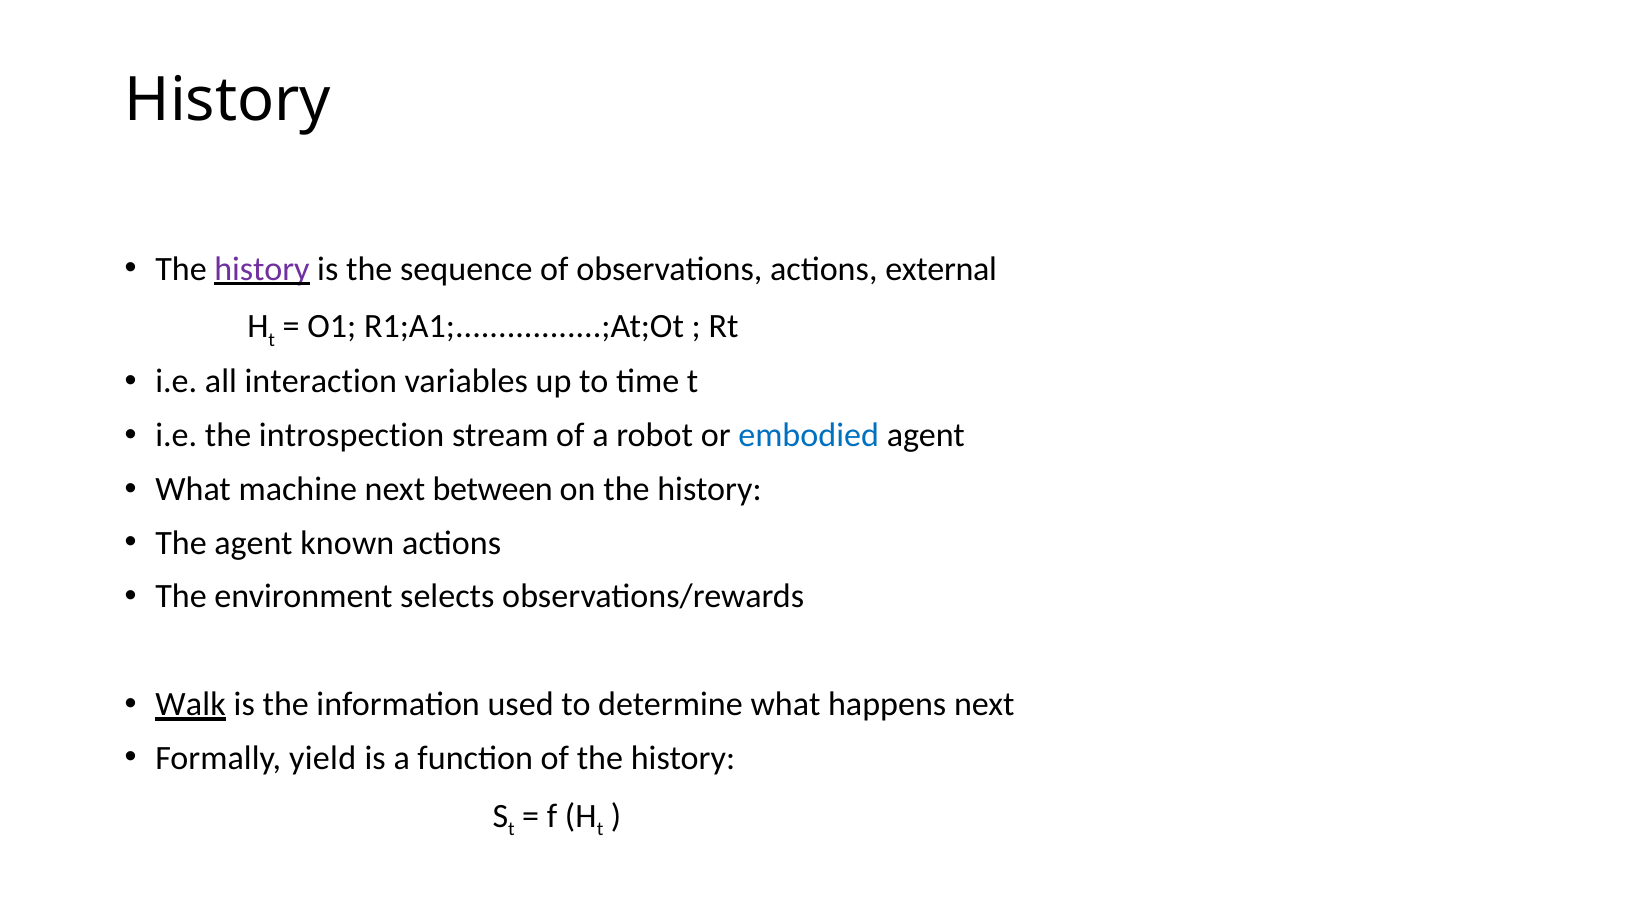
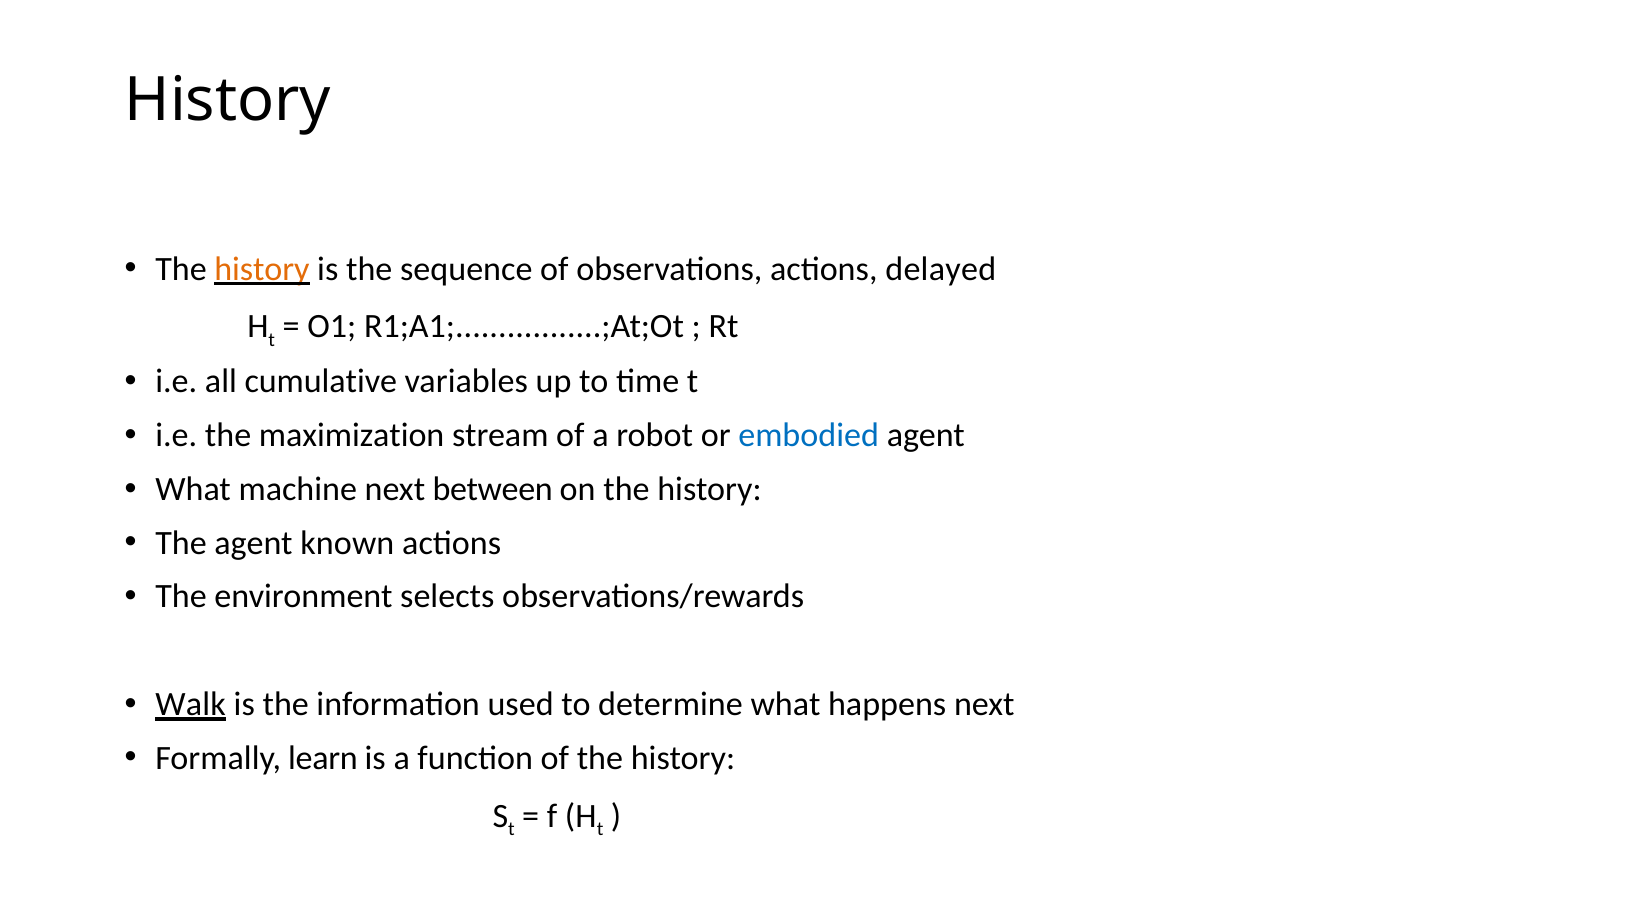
history colour: purple -> orange (262, 269)
external: external -> delayed (941, 269)
interaction: interaction -> cumulative (321, 382)
introspection: introspection -> maximization (352, 436)
yield: yield -> learn (323, 759)
